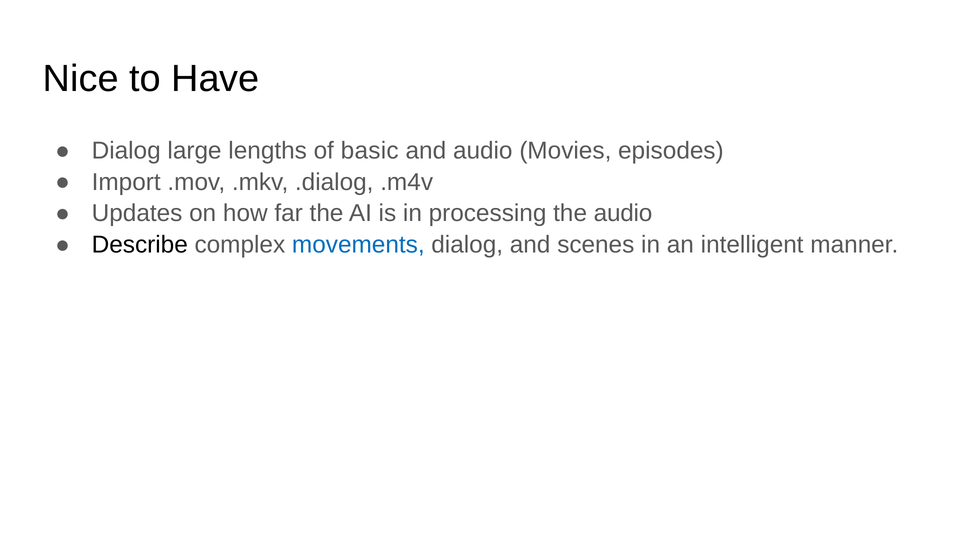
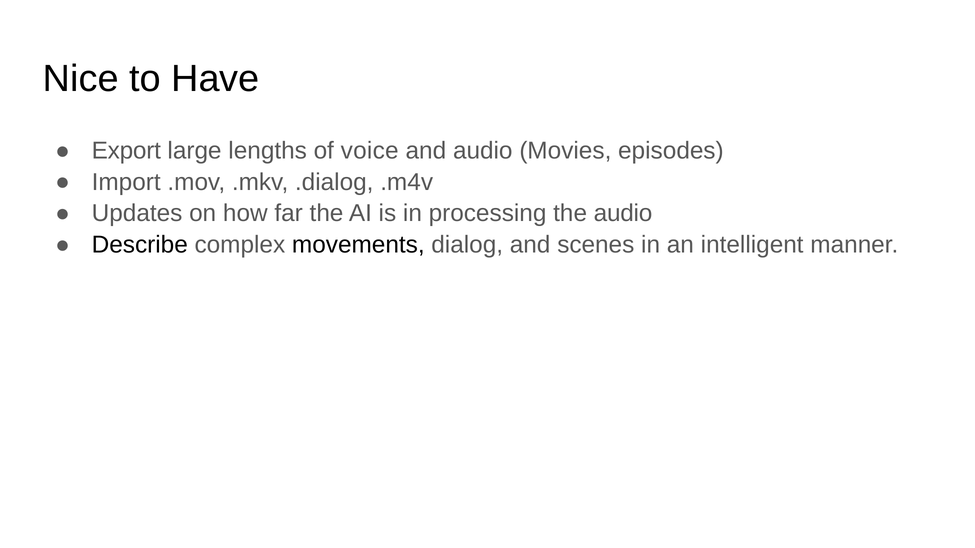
Dialog: Dialog -> Export (126, 151)
basic: basic -> voice (370, 151)
movements colour: blue -> black (358, 245)
